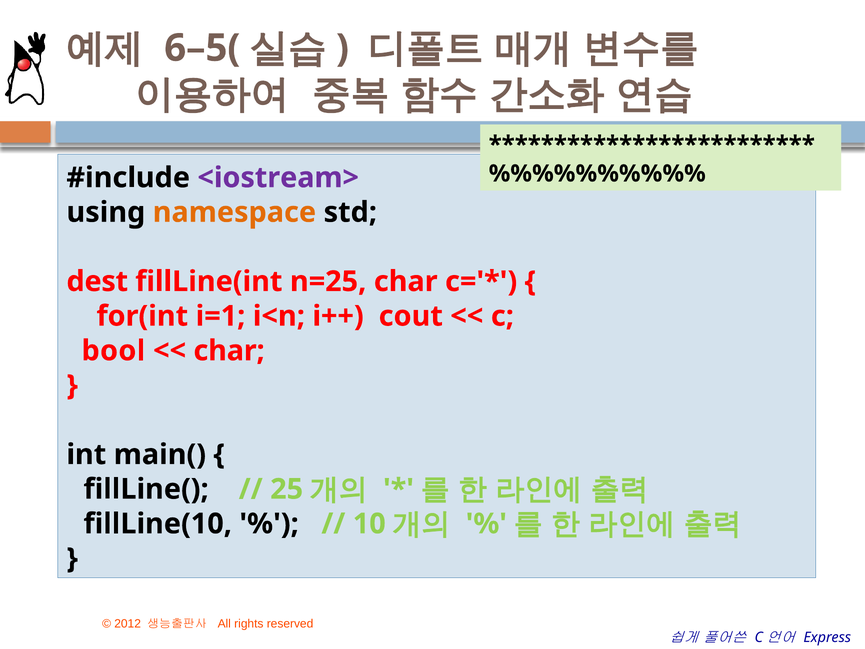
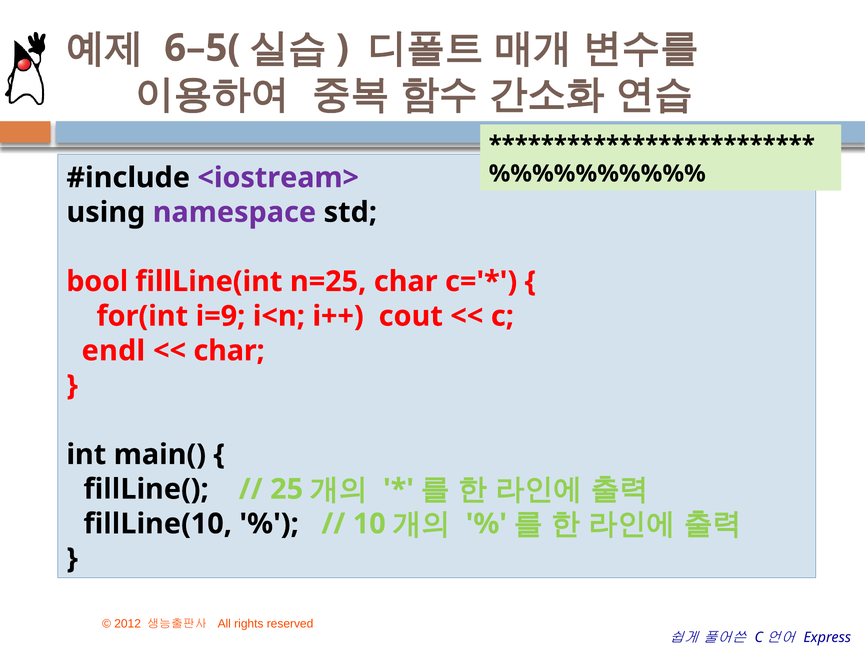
namespace colour: orange -> purple (234, 212)
dest: dest -> bool (97, 281)
i=1: i=1 -> i=9 (220, 316)
bool: bool -> endl (113, 351)
